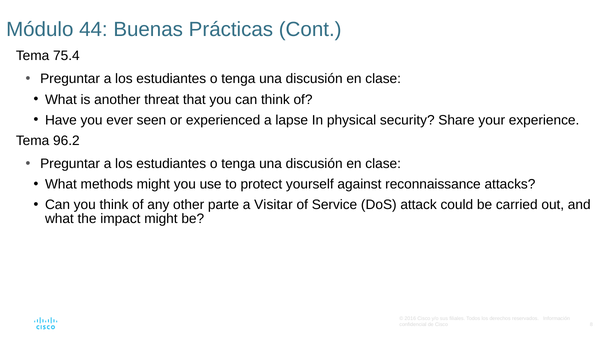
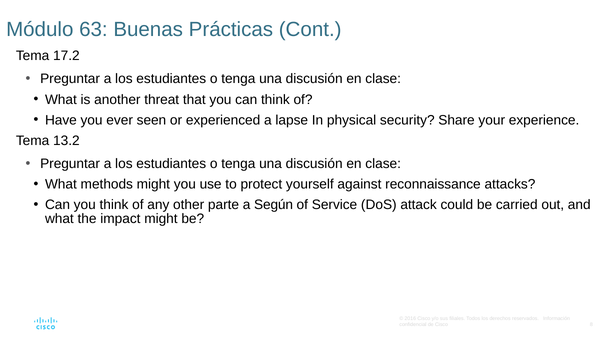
44: 44 -> 63 (93, 30)
75.4: 75.4 -> 17.2 (66, 56)
96.2: 96.2 -> 13.2 (66, 141)
Visitar: Visitar -> Según (274, 205)
